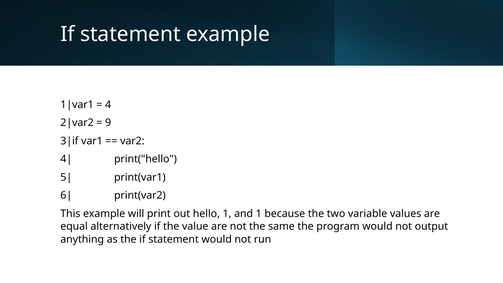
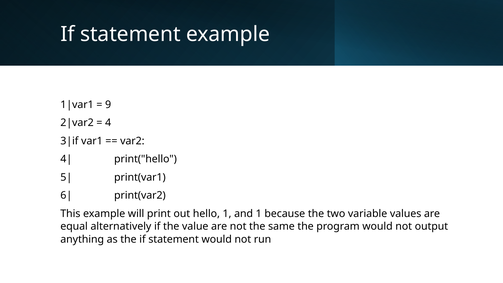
4: 4 -> 9 (108, 105)
9: 9 -> 4 (108, 123)
